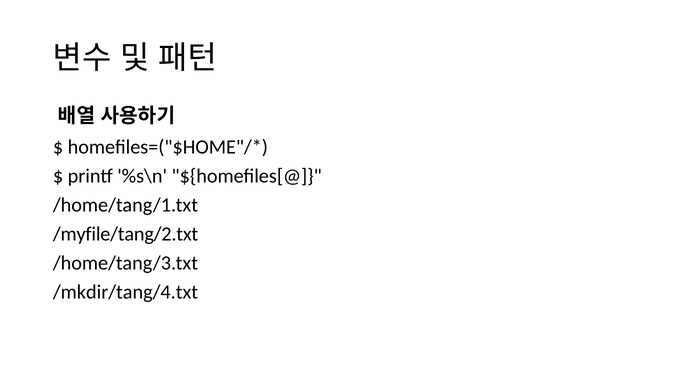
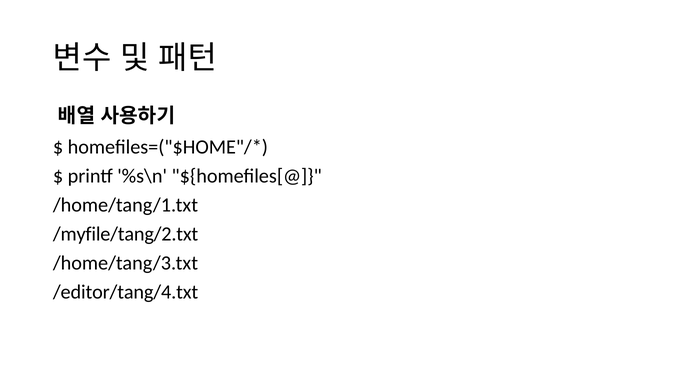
/mkdir/tang/4.txt: /mkdir/tang/4.txt -> /editor/tang/4.txt (126, 292)
